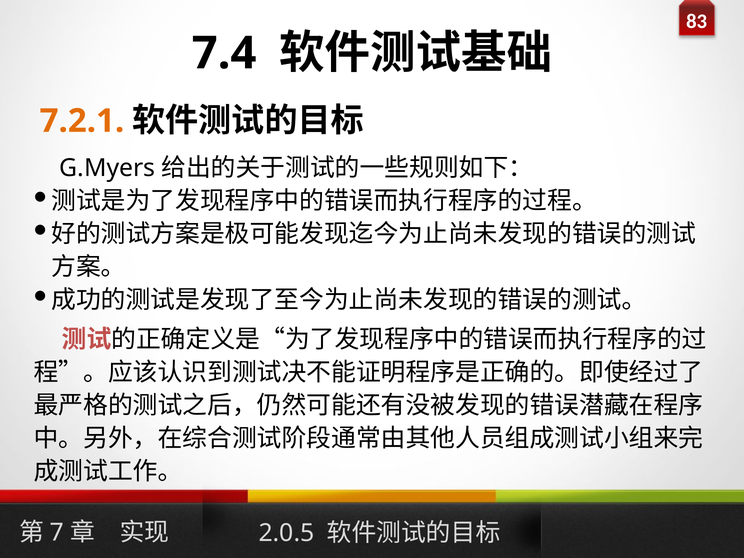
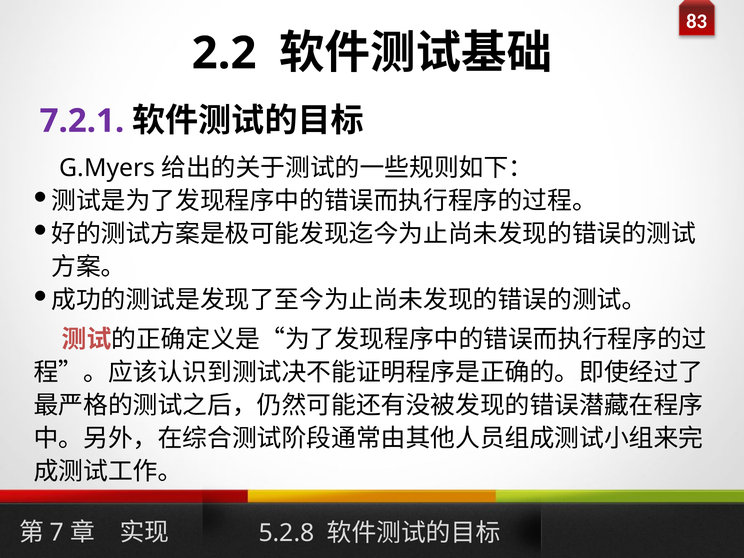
7.4: 7.4 -> 2.2 (224, 53)
7.2.1 colour: orange -> purple (82, 121)
2.0.5: 2.0.5 -> 5.2.8 (286, 533)
